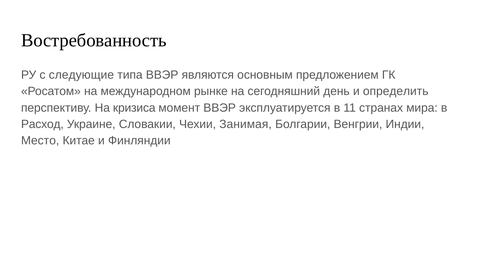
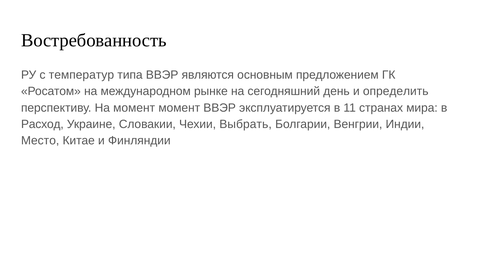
следующие: следующие -> температур (81, 75)
На кризиса: кризиса -> момент (134, 108)
Занимая: Занимая -> Выбрать (246, 124)
